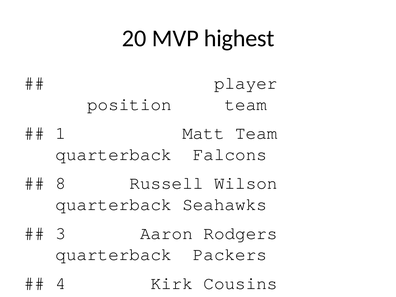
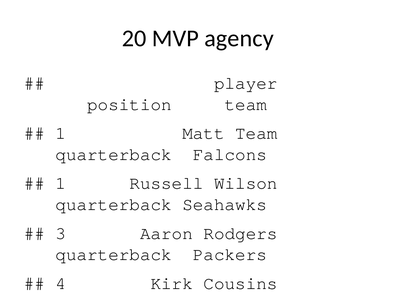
highest: highest -> agency (239, 38)
8: 8 -> 1 (61, 183)
